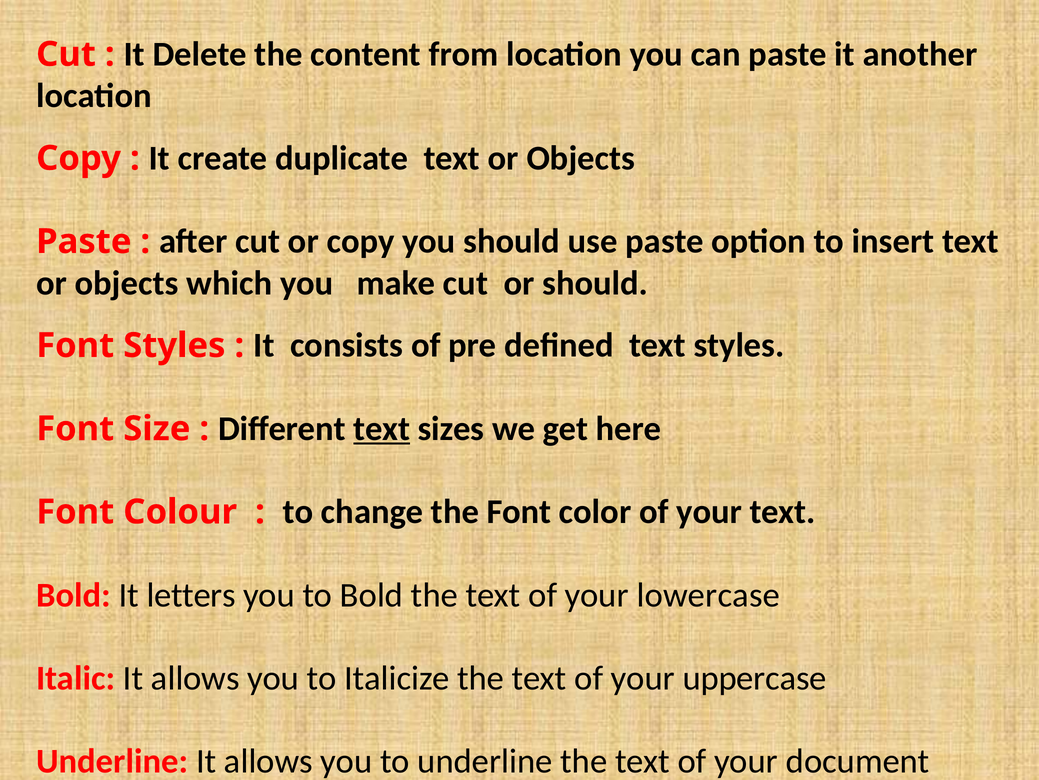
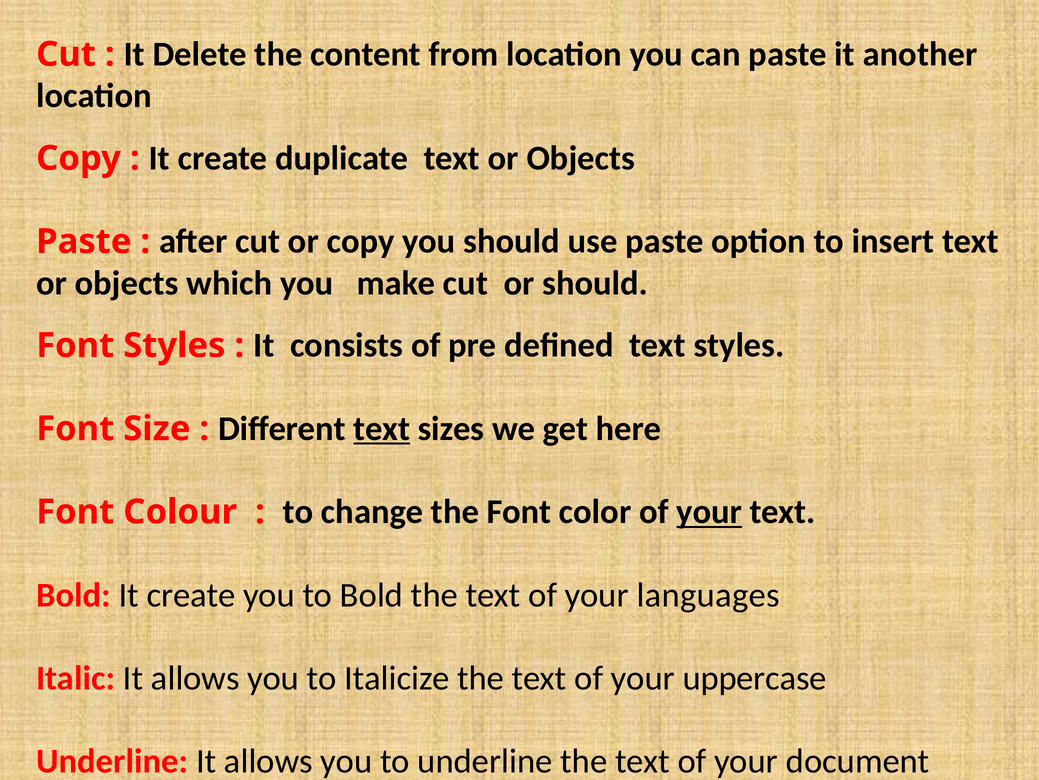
your underline: none -> present (709, 511)
Bold It letters: letters -> create (191, 595)
lowercase: lowercase -> languages (708, 595)
